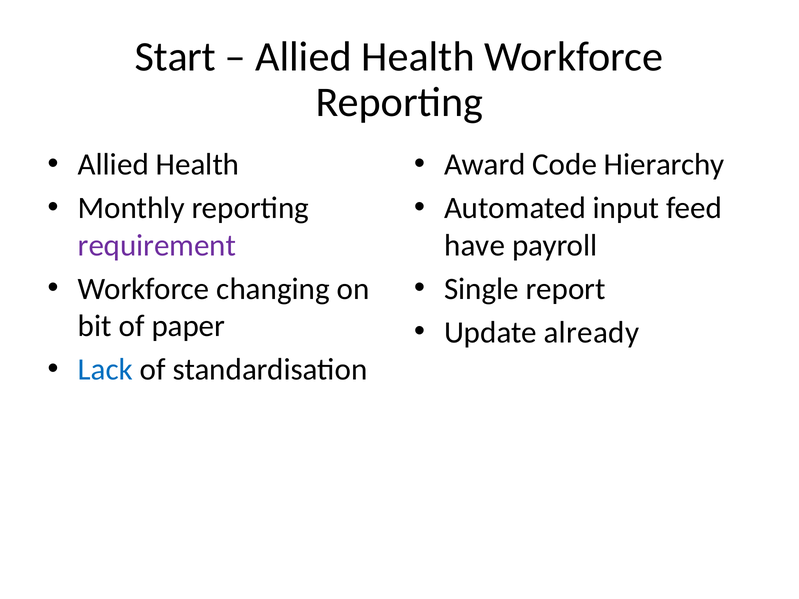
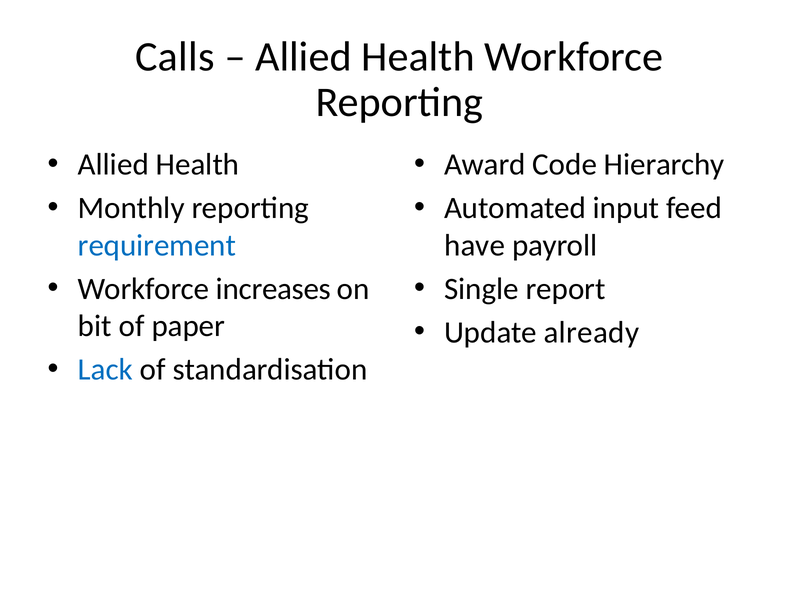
Start: Start -> Calls (175, 57)
requirement colour: purple -> blue (157, 245)
changing: changing -> increases (273, 289)
